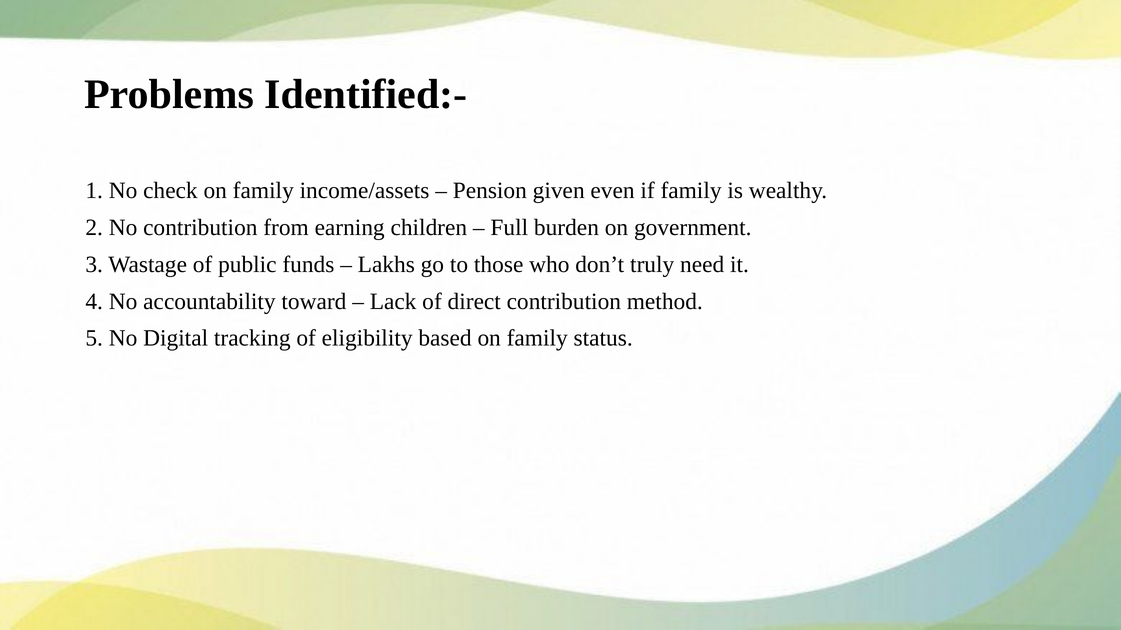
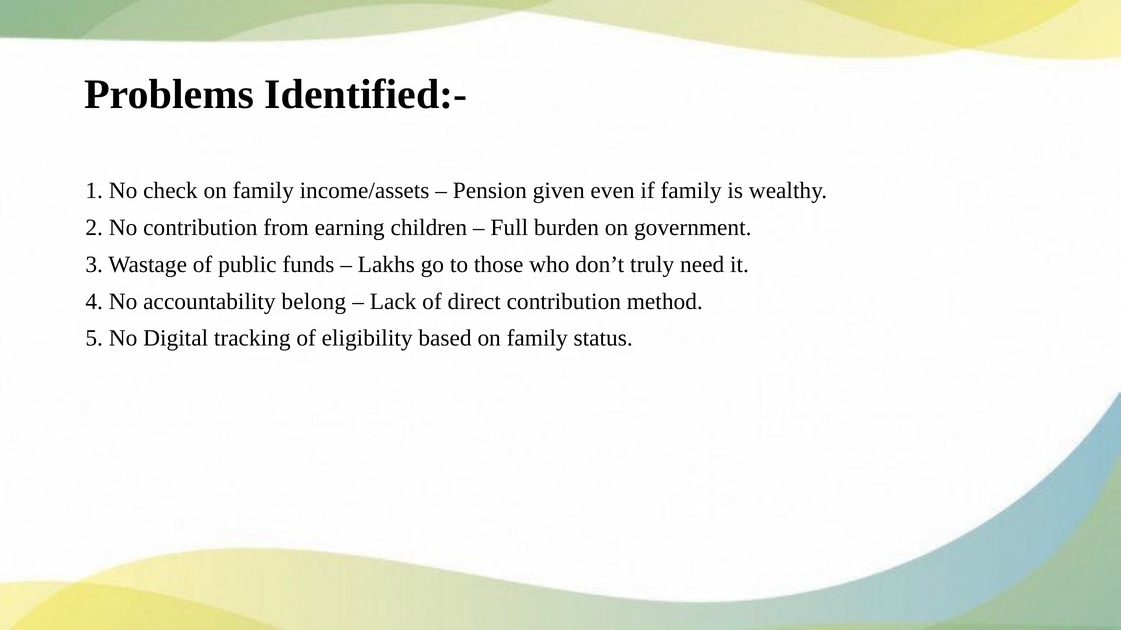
toward: toward -> belong (314, 302)
